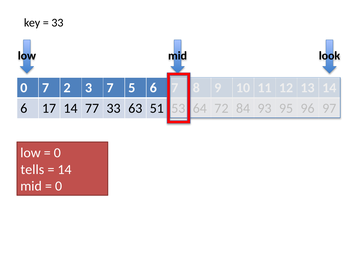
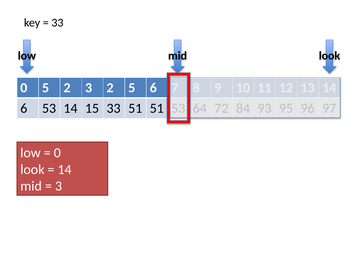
0 7: 7 -> 5 (46, 88)
3 7: 7 -> 2 (110, 88)
6 17: 17 -> 53 (49, 108)
77: 77 -> 15 (92, 108)
33 63: 63 -> 51 (135, 108)
tells: tells -> look (33, 170)
0: 0 -> 3 (59, 186)
